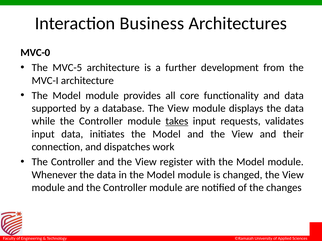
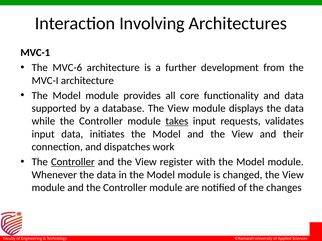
Business: Business -> Involving (152, 23)
MVC-0: MVC-0 -> MVC-1 (35, 53)
MVC-5: MVC-5 -> MVC-6 (67, 68)
Controller underline: none -> present (73, 162)
